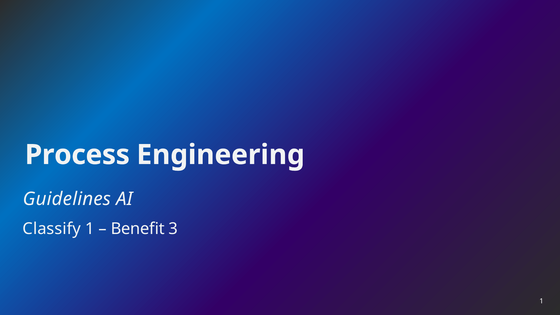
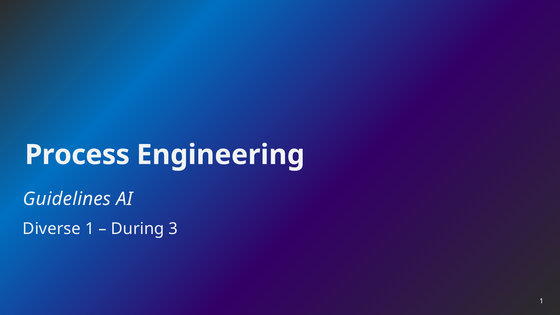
Classify: Classify -> Diverse (52, 229)
Benefit: Benefit -> During (138, 229)
